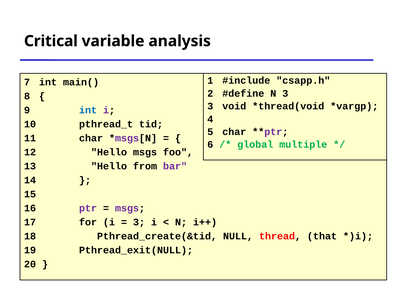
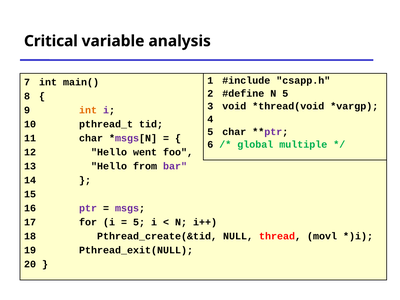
N 3: 3 -> 5 (285, 93)
int colour: blue -> orange (88, 110)
Hello msgs: msgs -> went (145, 152)
3: 3 -> 5 (139, 222)
that: that -> movl (322, 236)
